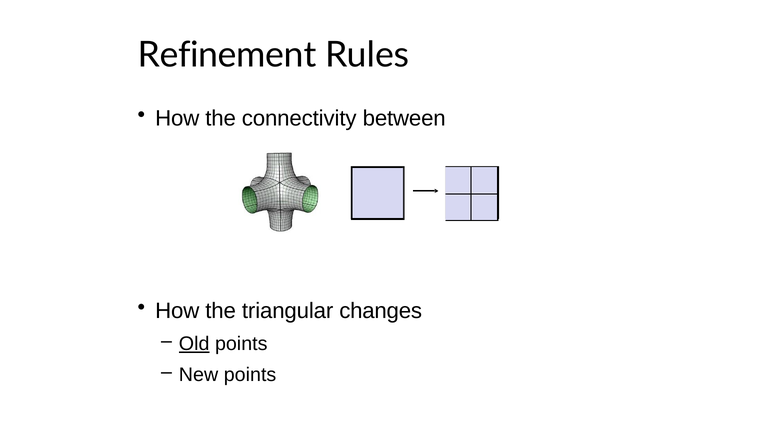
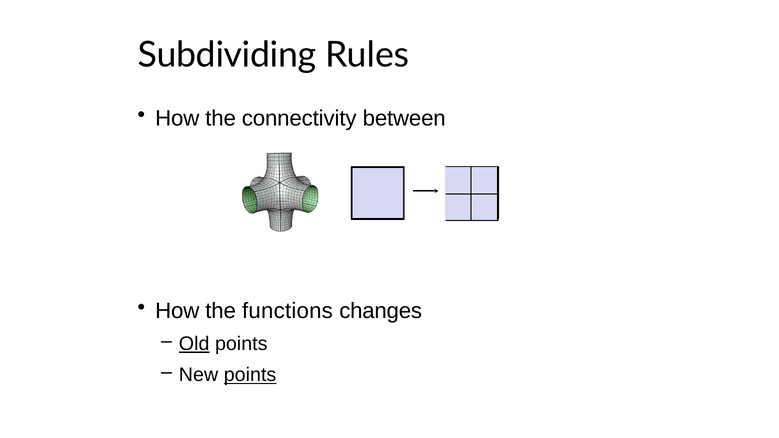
Refinement: Refinement -> Subdividing (227, 55)
triangular: triangular -> functions (287, 311)
points underline: none -> present (250, 375)
